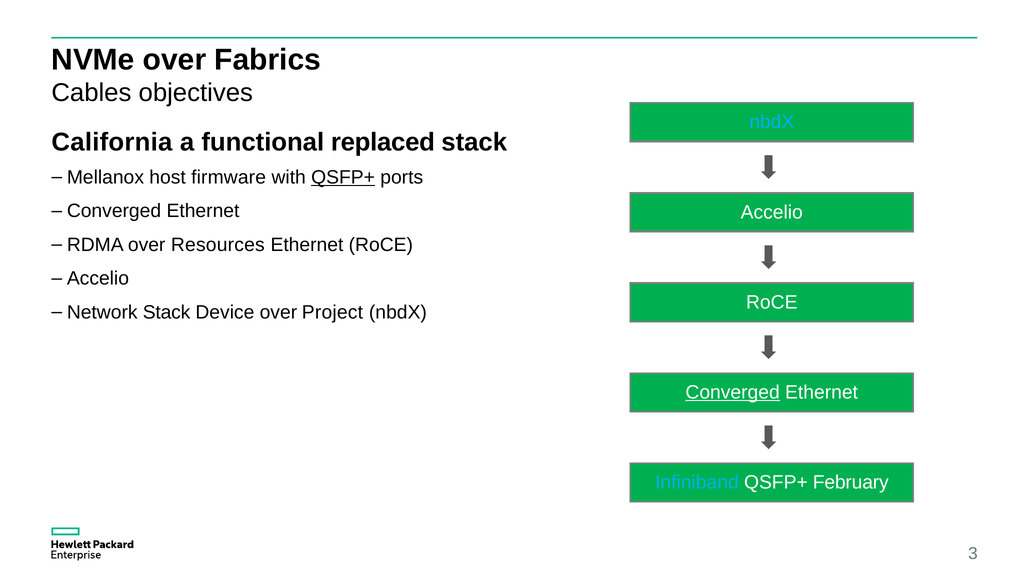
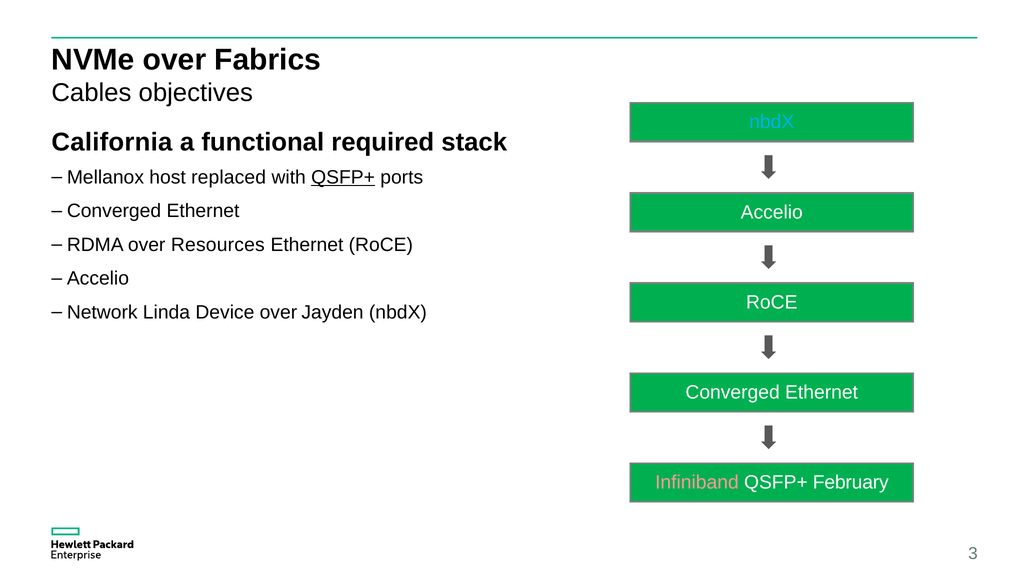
replaced: replaced -> required (383, 142)
firmware: firmware -> replaced (229, 177)
Network Stack: Stack -> Linda (166, 312)
Project: Project -> Jayden (333, 312)
Converged underline: present -> none (733, 392)
Infiniband colour: light blue -> pink (697, 482)
